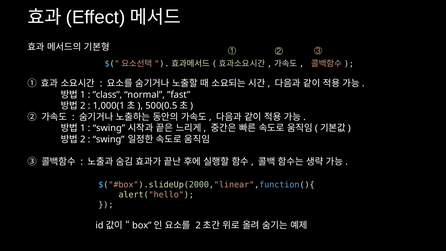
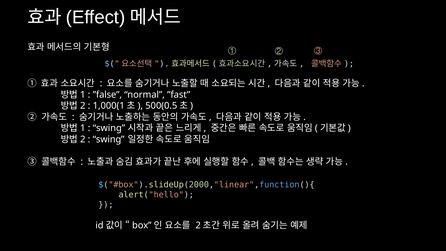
”class: ”class -> ”false (107, 95)
